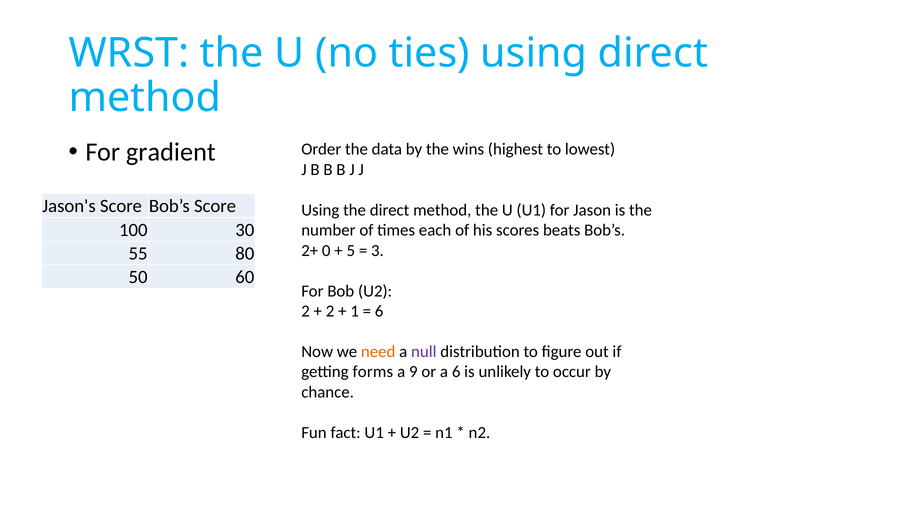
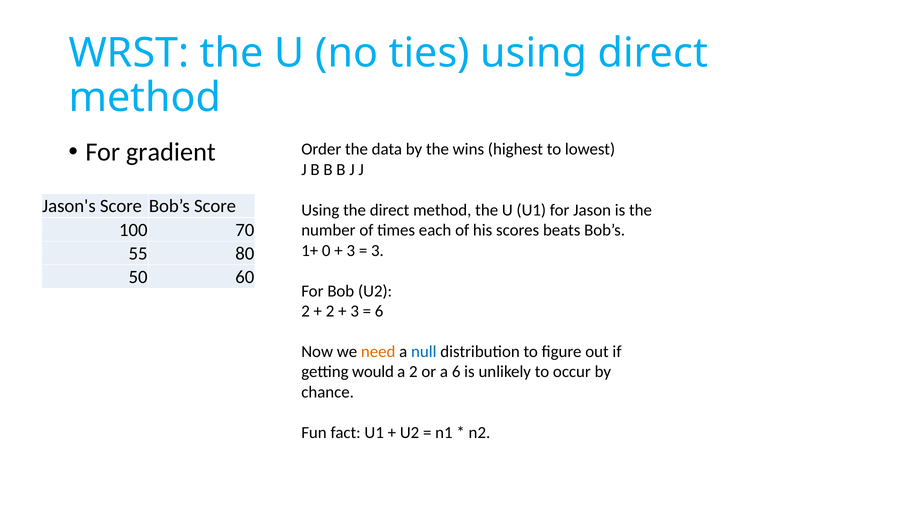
30: 30 -> 70 (245, 230)
2+: 2+ -> 1+ (310, 251)
5: 5 -> 3 (351, 251)
1: 1 -> 3 (355, 311)
null colour: purple -> blue (424, 352)
forms: forms -> would (373, 372)
a 9: 9 -> 2 (413, 372)
